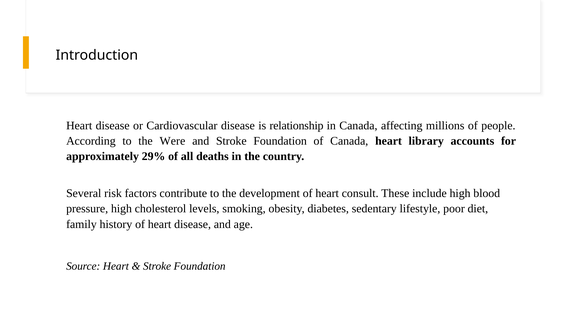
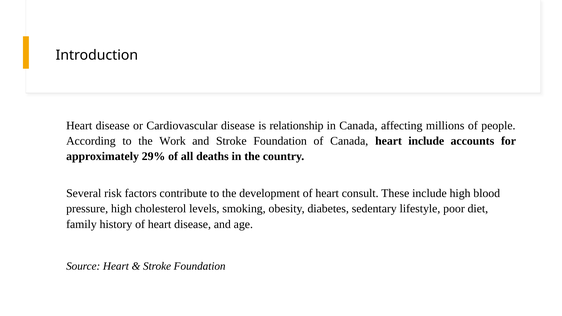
Were: Were -> Work (173, 141)
heart library: library -> include (426, 141)
